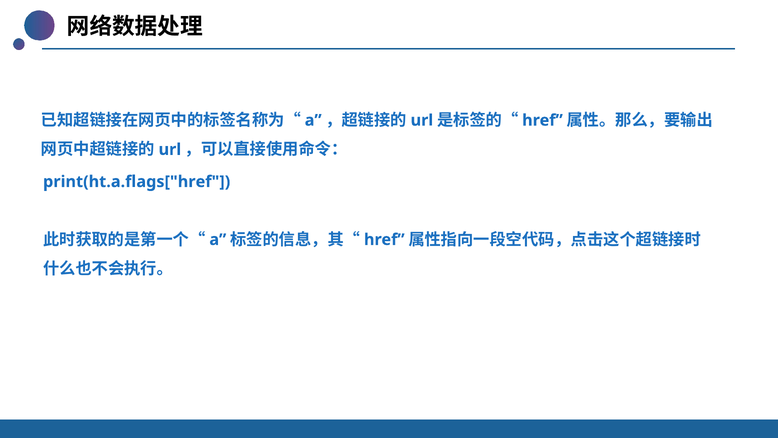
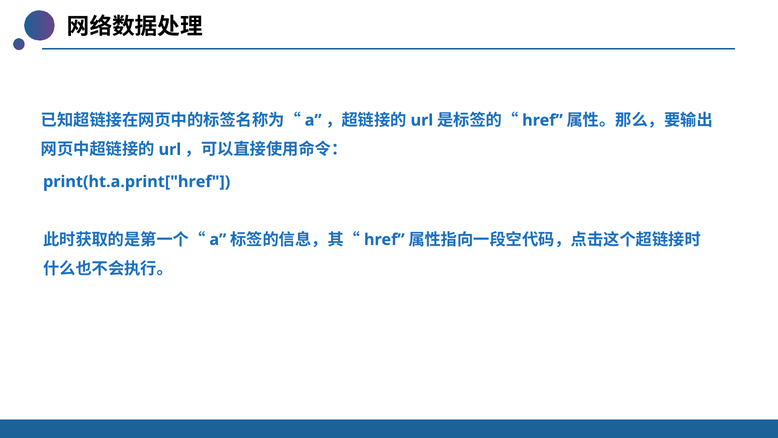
print(ht.a.flags["href: print(ht.a.flags["href -> print(ht.a.print["href (137, 182)
